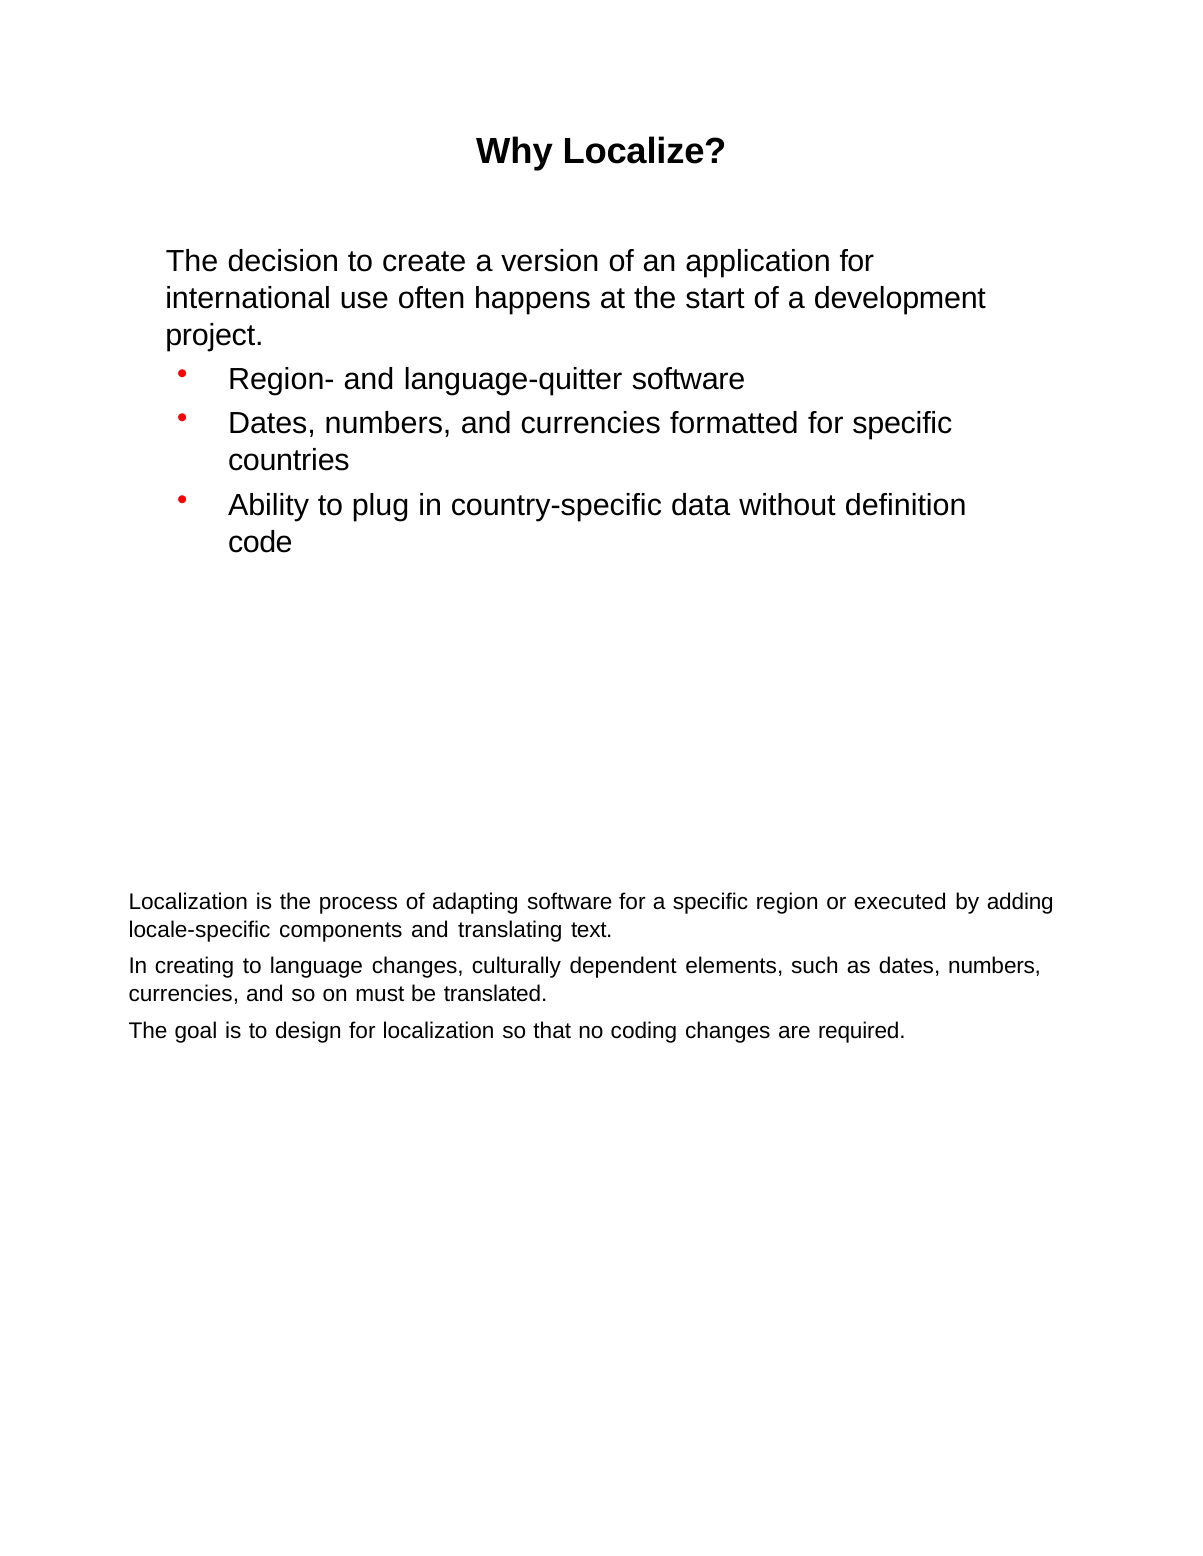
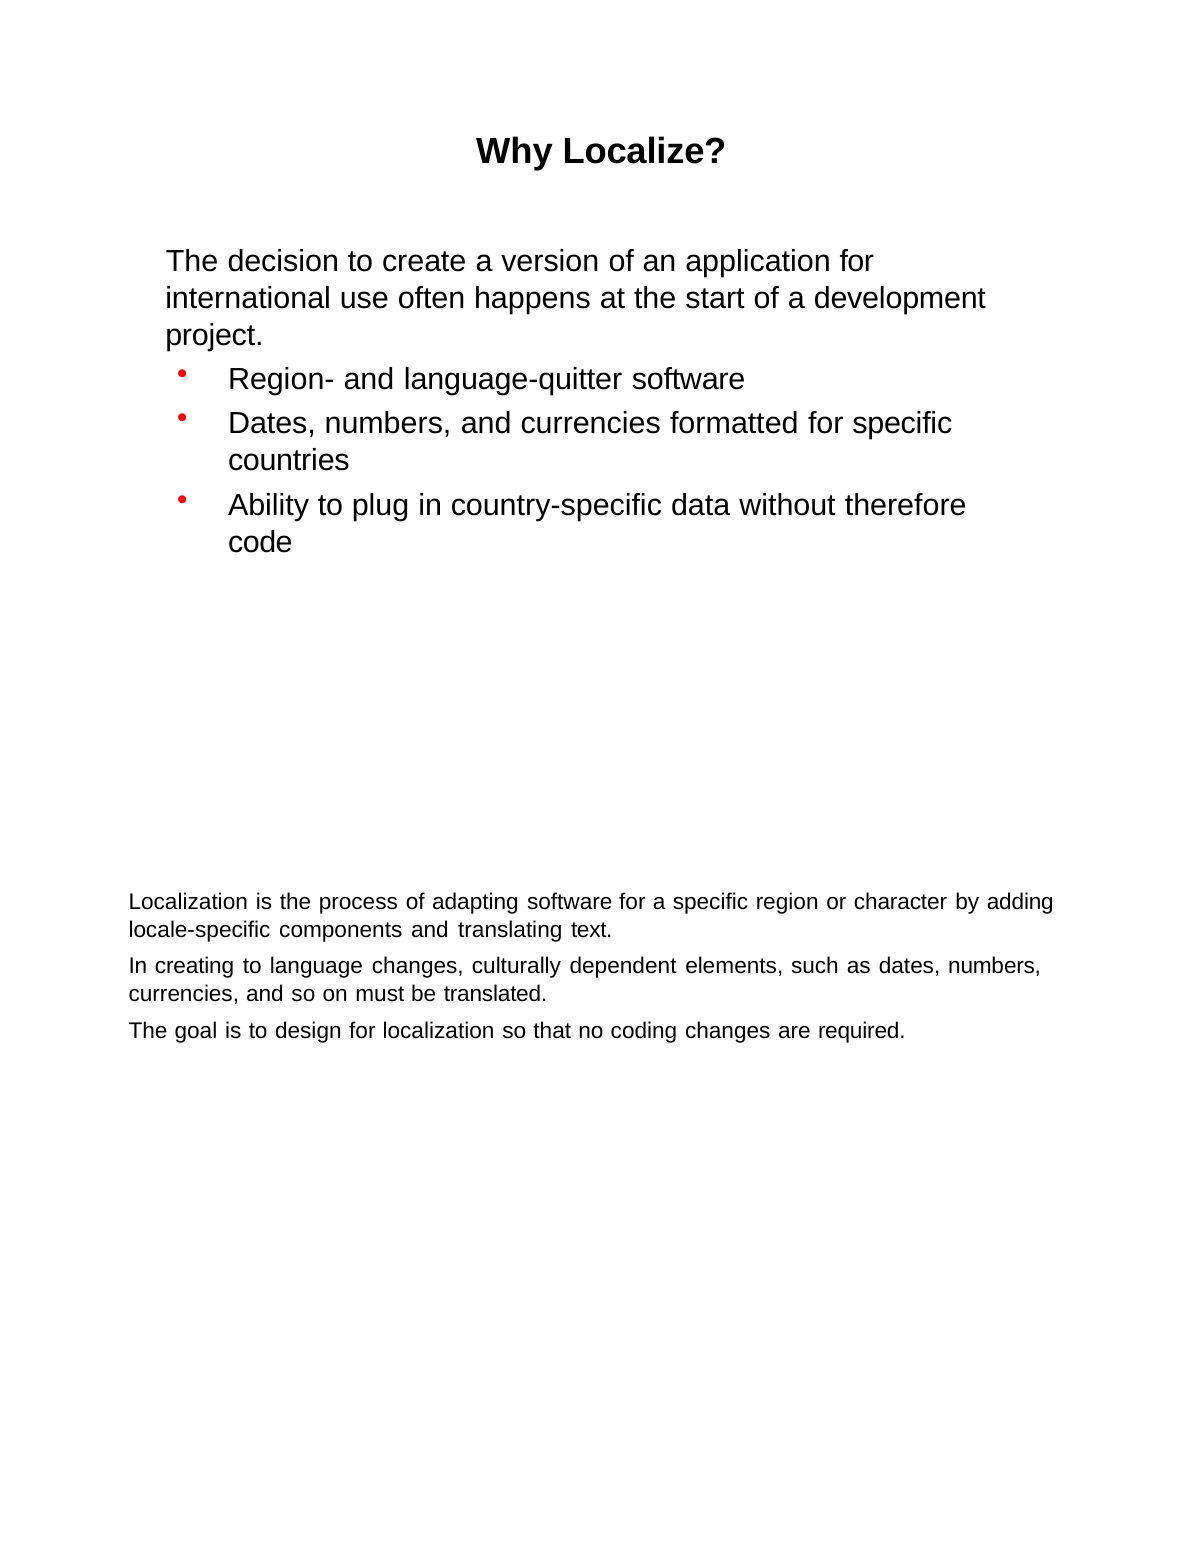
definition: definition -> therefore (906, 505)
executed: executed -> character (901, 903)
